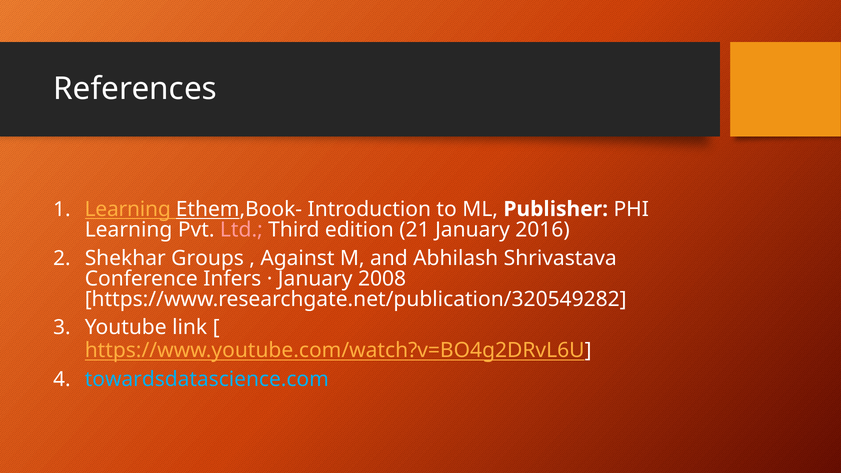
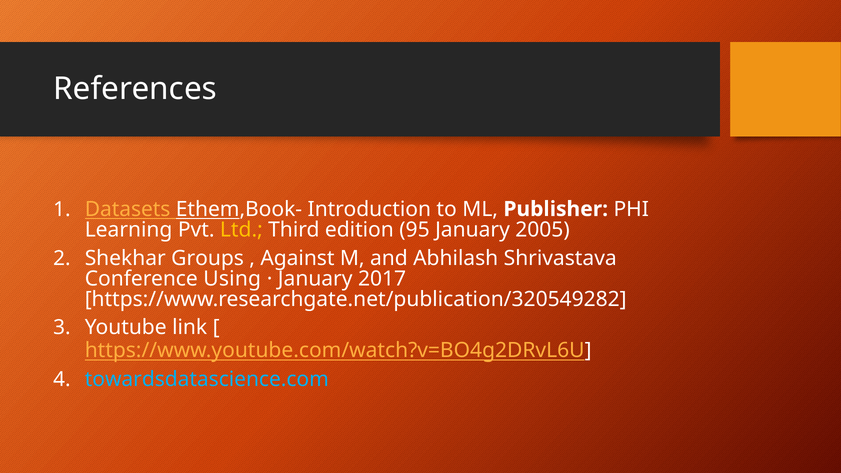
Learning: Learning -> Datasets (128, 209)
Ltd colour: pink -> yellow (241, 230)
21: 21 -> 95 (414, 230)
2016: 2016 -> 2005 (543, 230)
Infers: Infers -> Using (232, 279)
2008: 2008 -> 2017 (382, 279)
